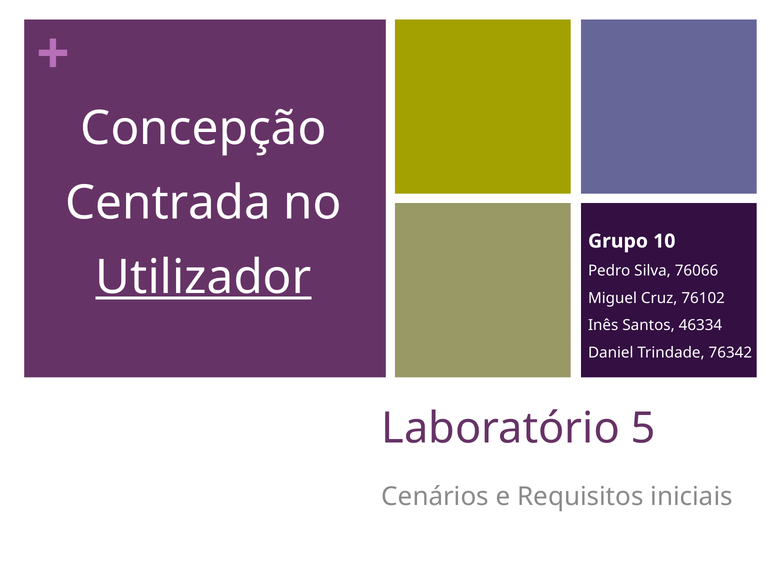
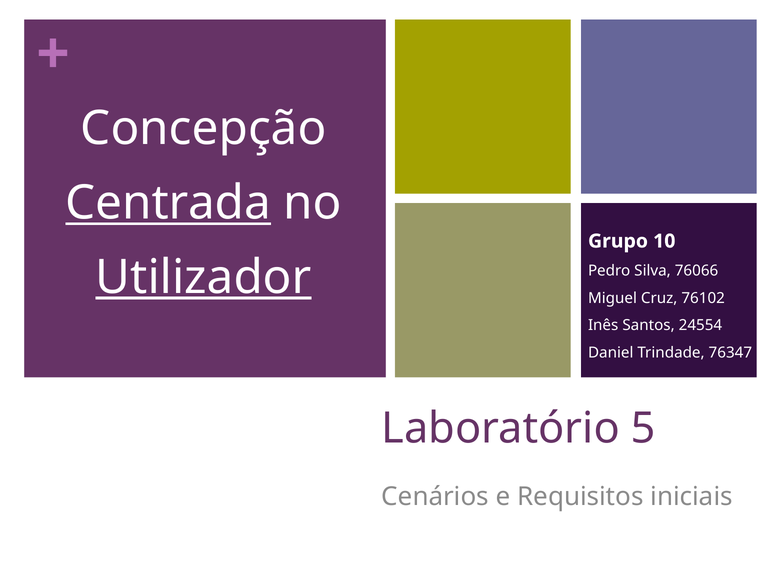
Centrada underline: none -> present (168, 203)
46334: 46334 -> 24554 (700, 325)
76342: 76342 -> 76347 (730, 353)
